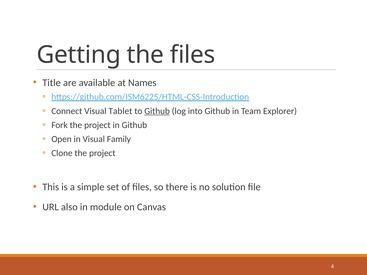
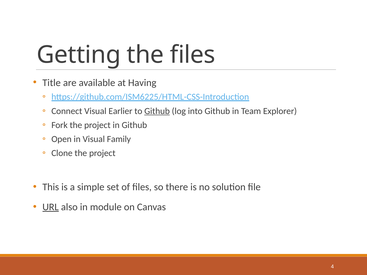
Names: Names -> Having (142, 83)
Tablet: Tablet -> Earlier (120, 111)
URL underline: none -> present (51, 207)
